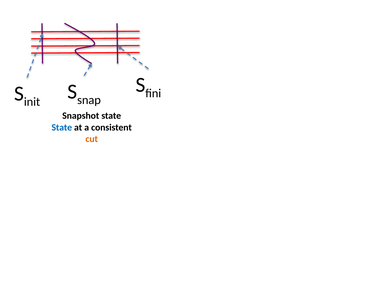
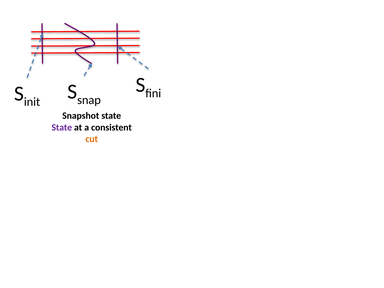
State colour: blue -> purple (62, 127)
